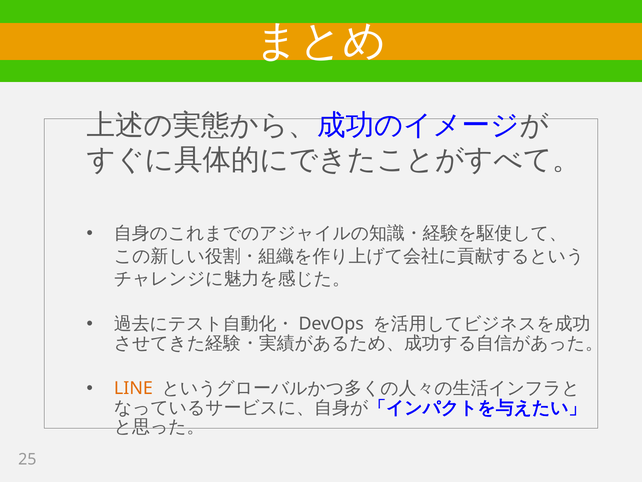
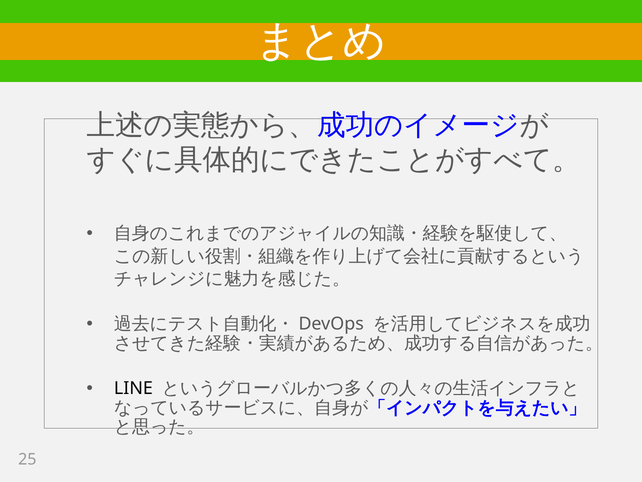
LINE colour: orange -> black (133, 388)
